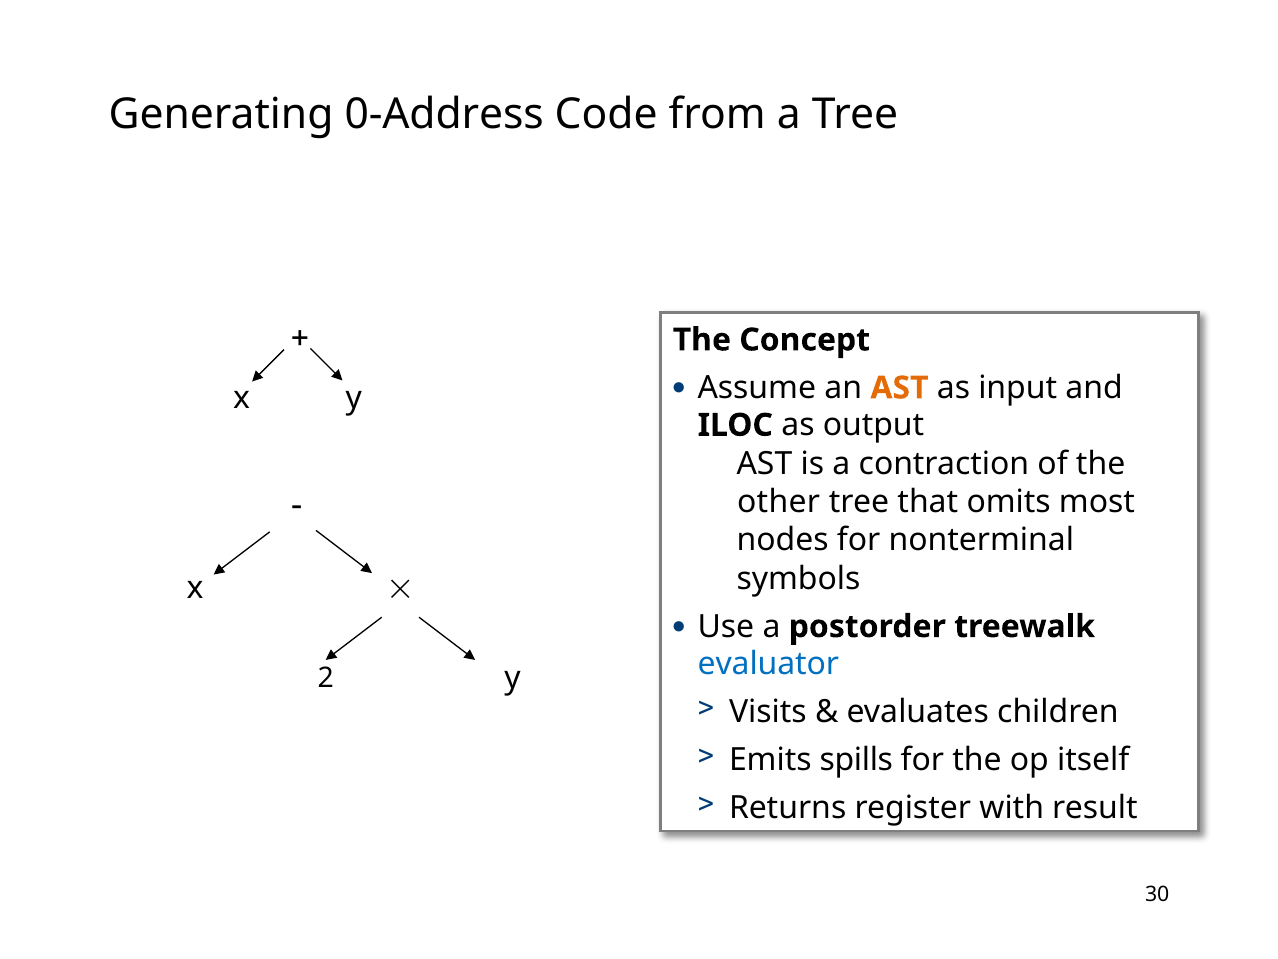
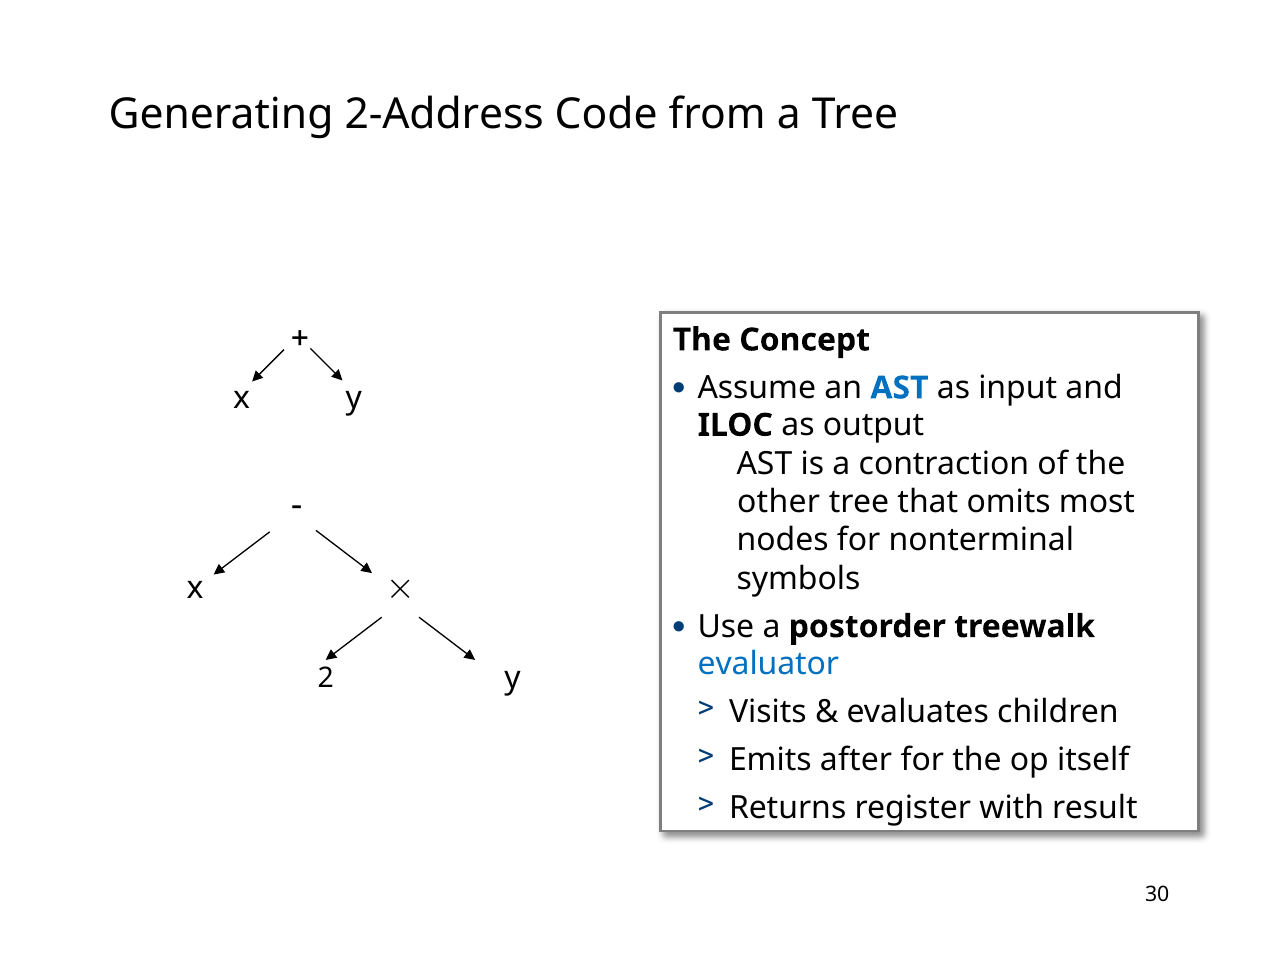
0-Address: 0-Address -> 2-Address (444, 115)
AST colour: orange -> blue (899, 388)
spills: spills -> after (856, 759)
